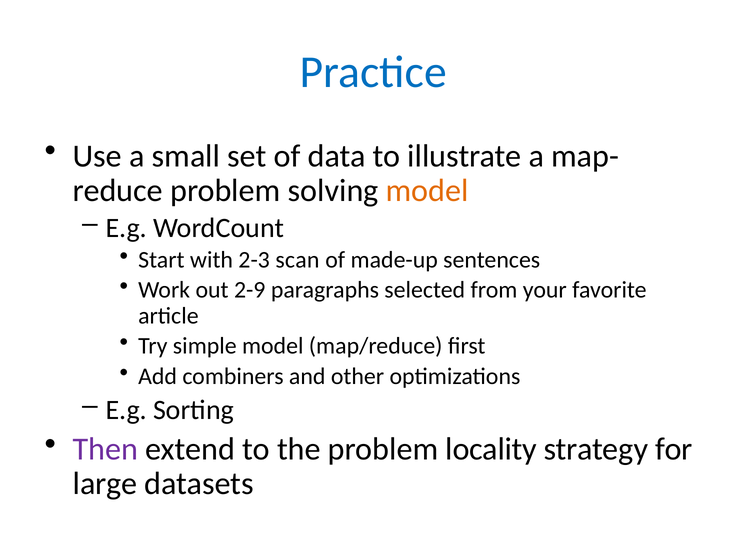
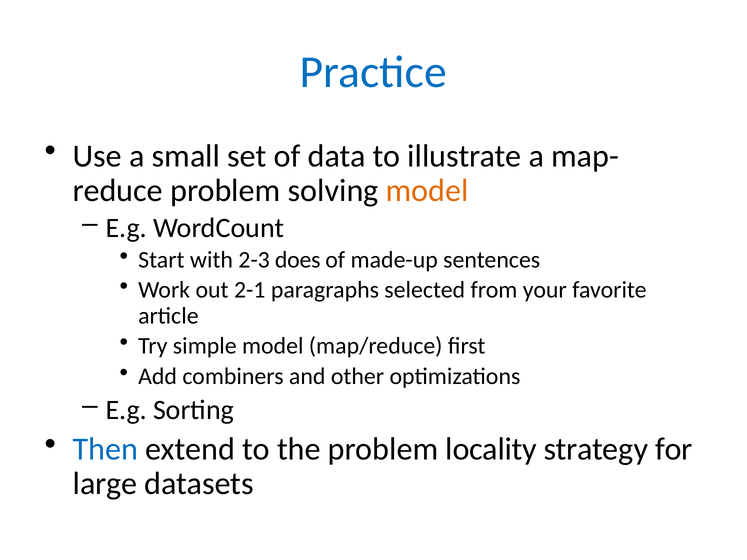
scan: scan -> does (298, 260)
2-9: 2-9 -> 2-1 (250, 290)
Then colour: purple -> blue (106, 449)
